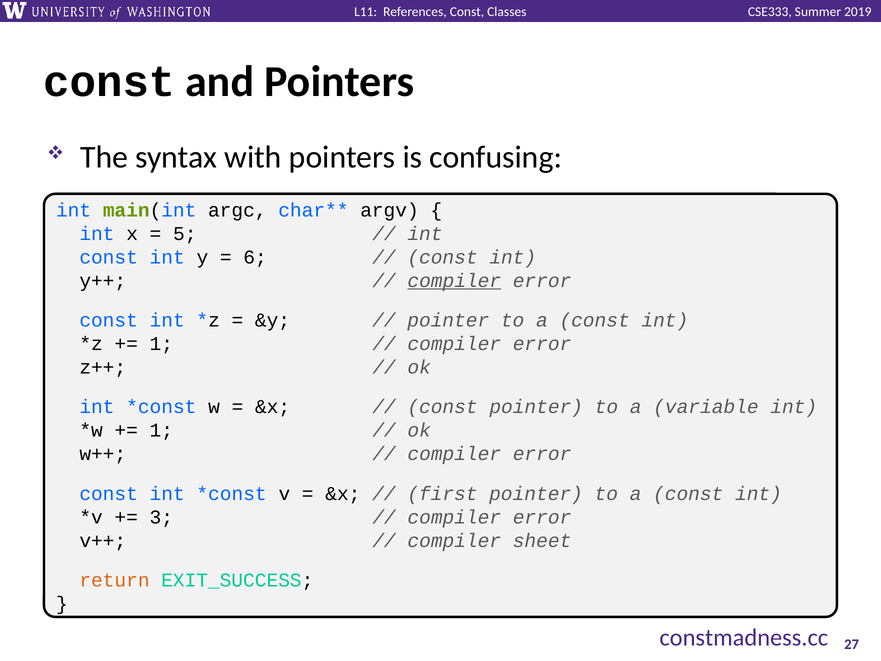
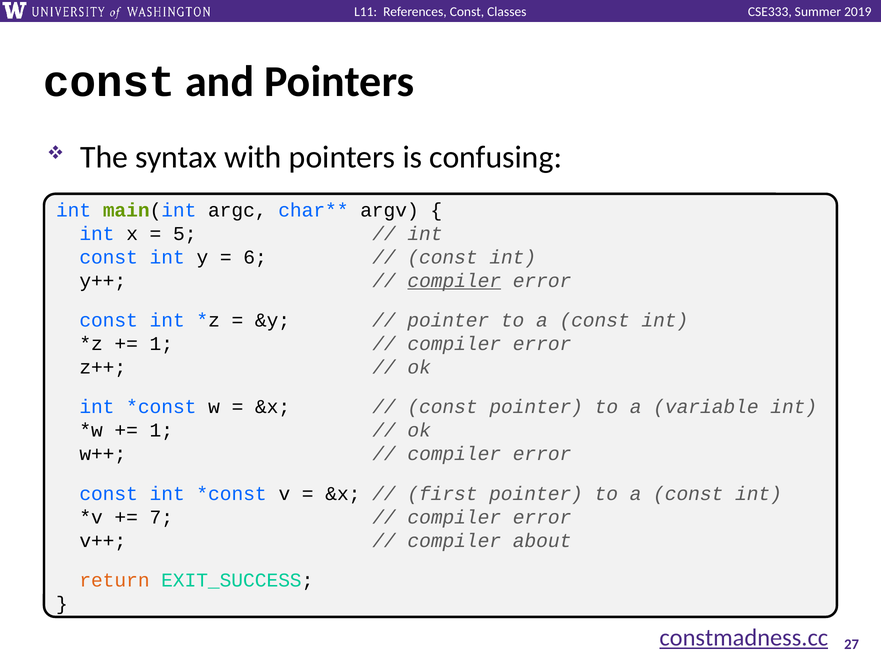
3: 3 -> 7 (161, 517)
sheet: sheet -> about (542, 540)
constmadness.cc underline: none -> present (744, 637)
